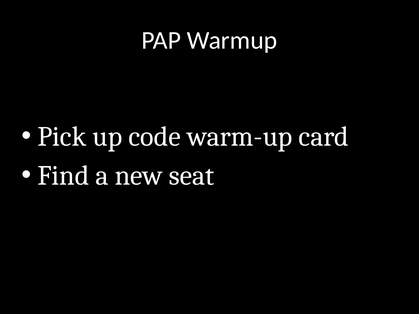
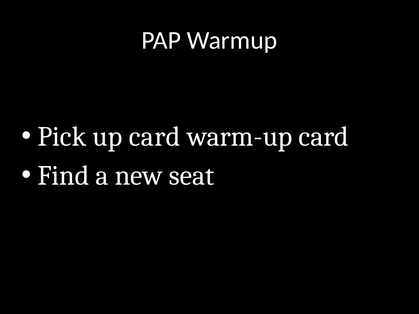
up code: code -> card (155, 137)
